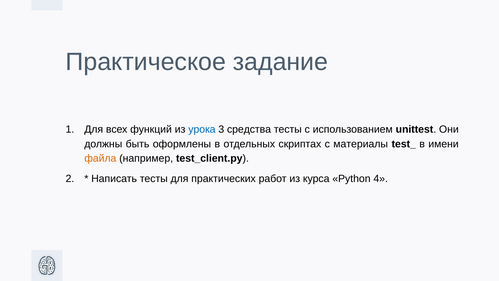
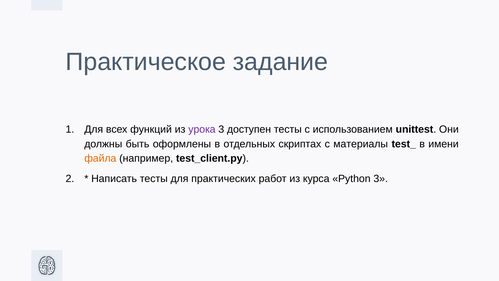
урока colour: blue -> purple (202, 129)
средства: средства -> доступен (249, 129)
Python 4: 4 -> 3 (381, 179)
